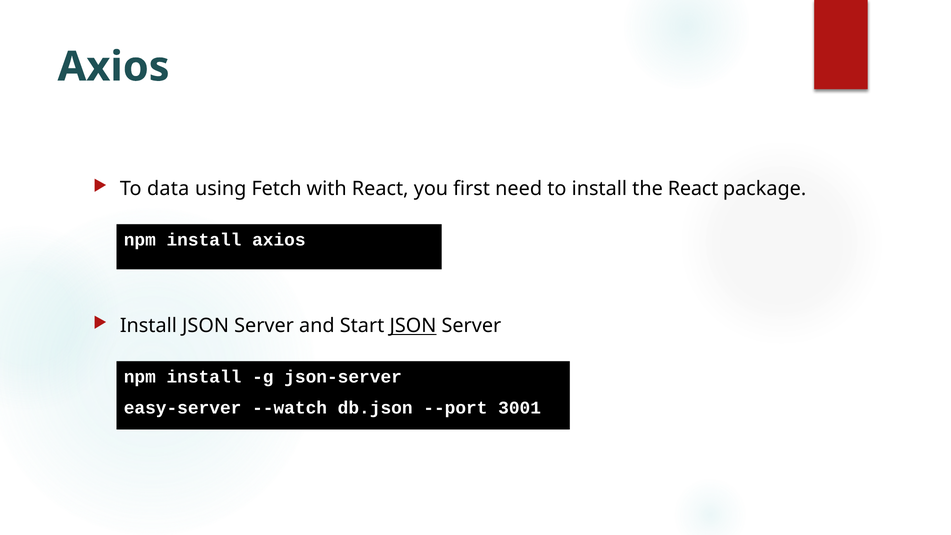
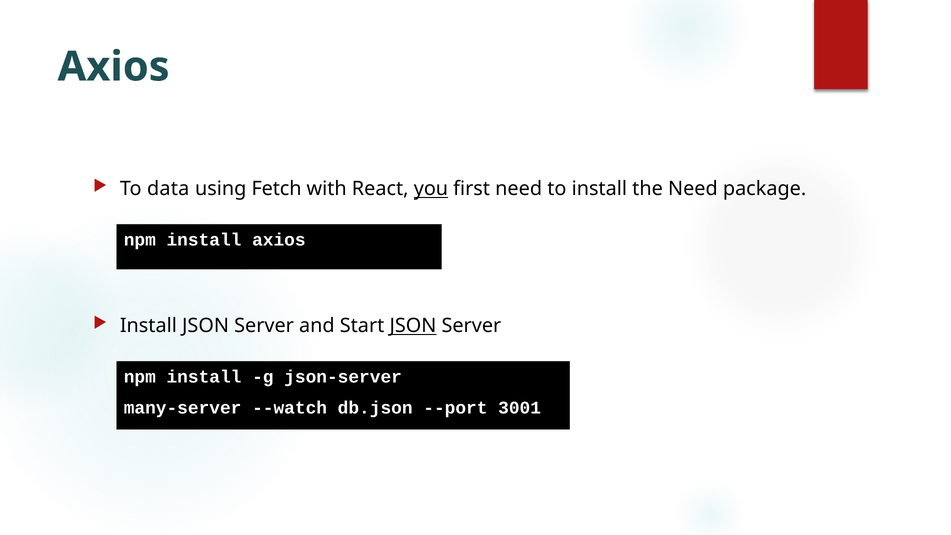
you underline: none -> present (431, 189)
the React: React -> Need (693, 189)
easy-server: easy-server -> many-server (183, 408)
